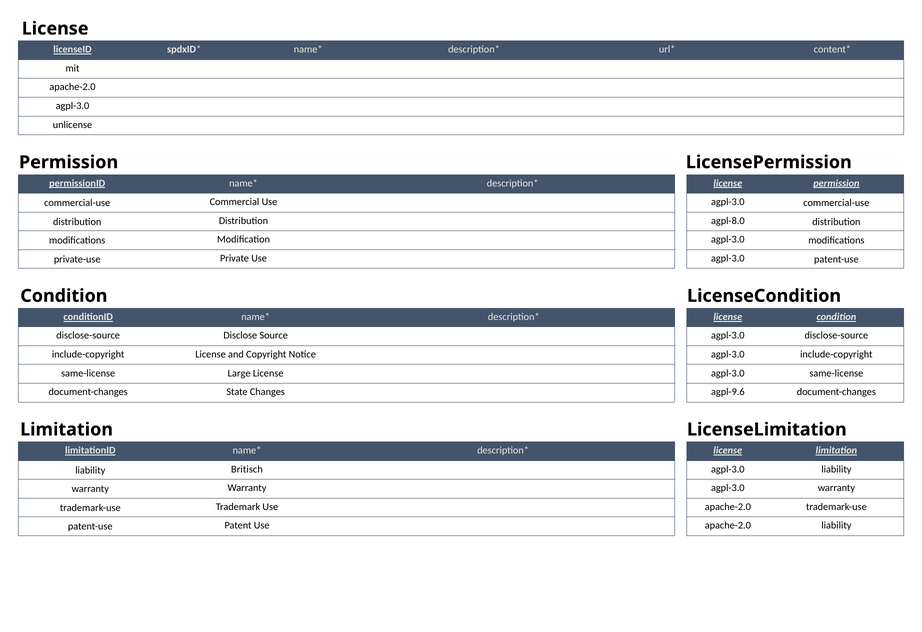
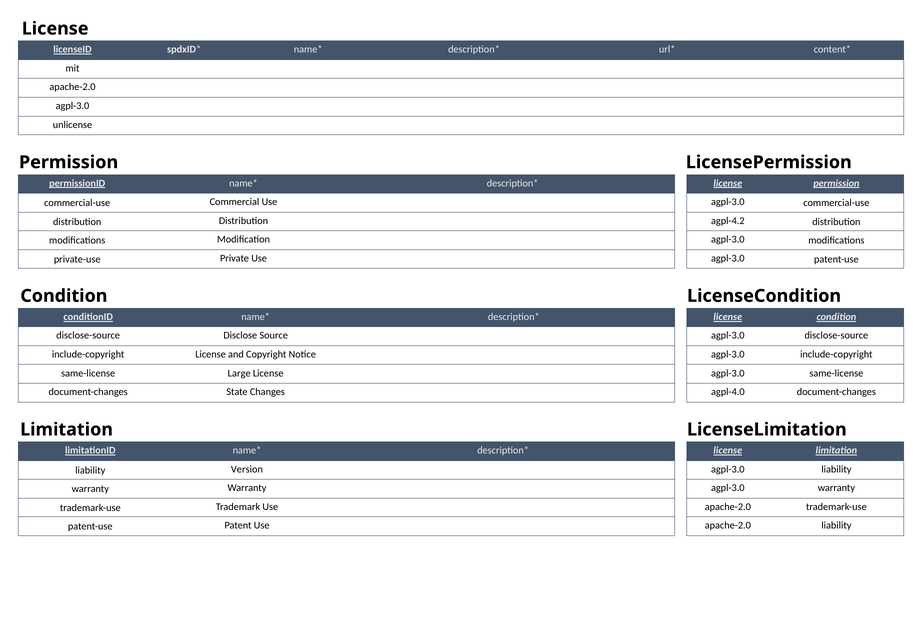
agpl-8.0: agpl-8.0 -> agpl-4.2 (728, 221)
agpl-9.6: agpl-9.6 -> agpl-4.0 (728, 392)
Britisch: Britisch -> Version (247, 469)
